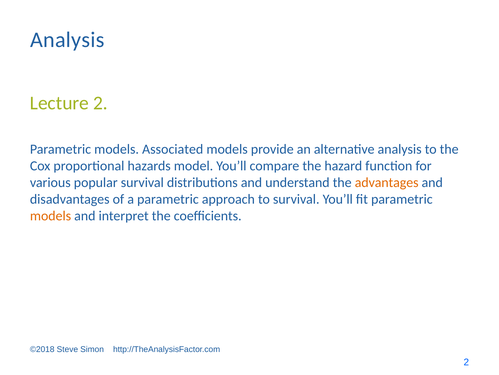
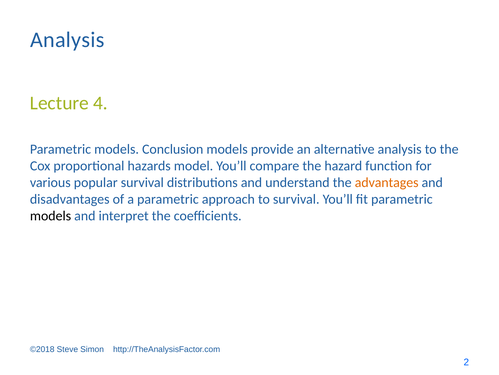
Lecture 2: 2 -> 4 (100, 103)
Associated: Associated -> Conclusion (173, 149)
models colour: orange -> black (51, 216)
